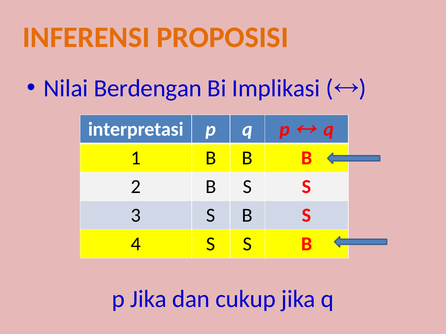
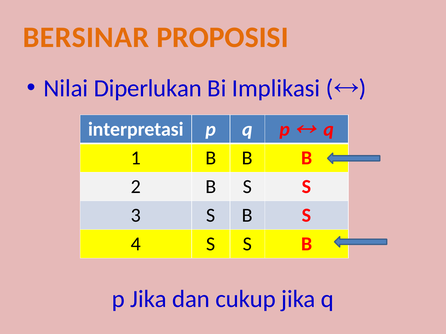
INFERENSI: INFERENSI -> BERSINAR (86, 37)
Berdengan: Berdengan -> Diperlukan (148, 89)
